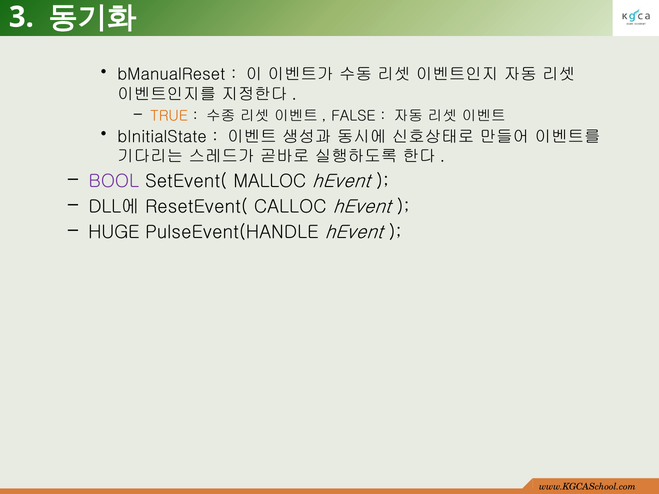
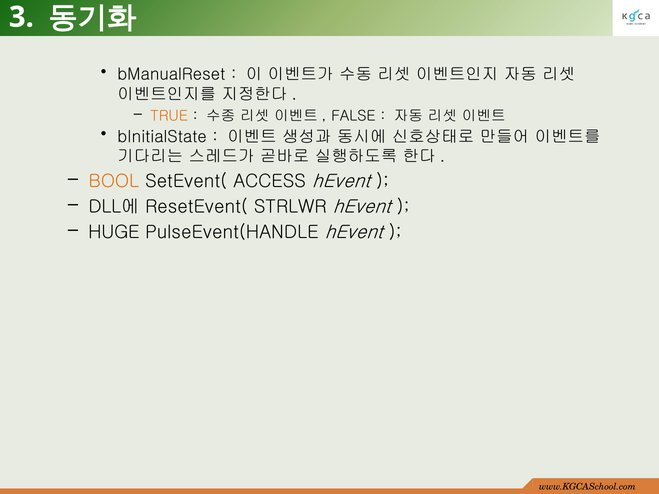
BOOL colour: purple -> orange (114, 181)
MALLOC: MALLOC -> ACCESS (270, 181)
CALLOC: CALLOC -> STRLWR (290, 207)
